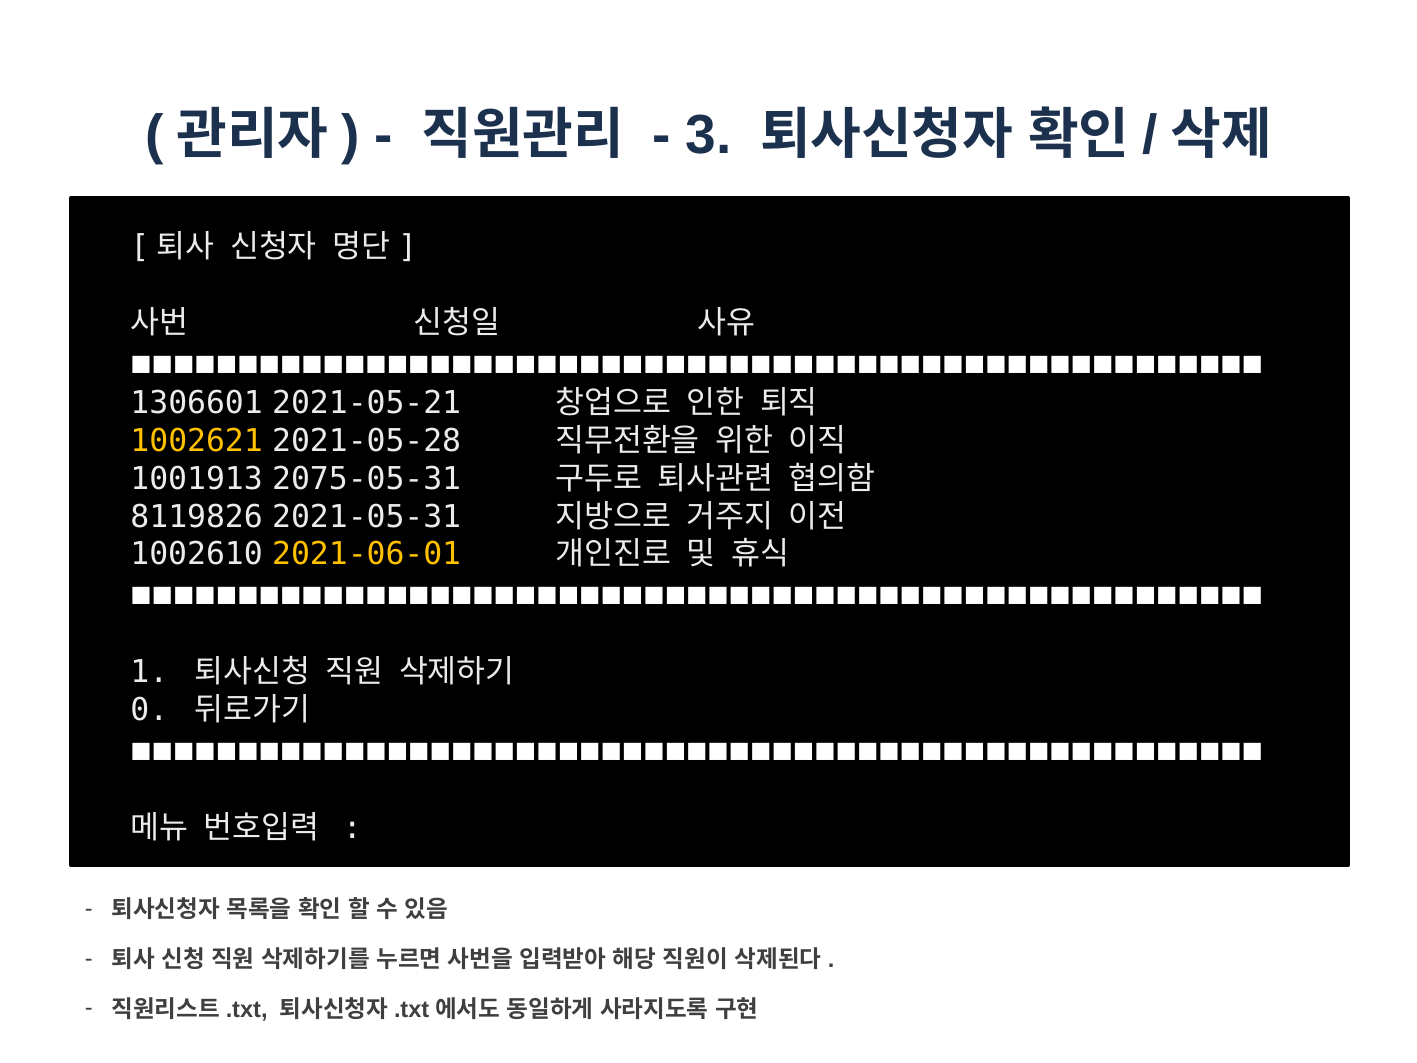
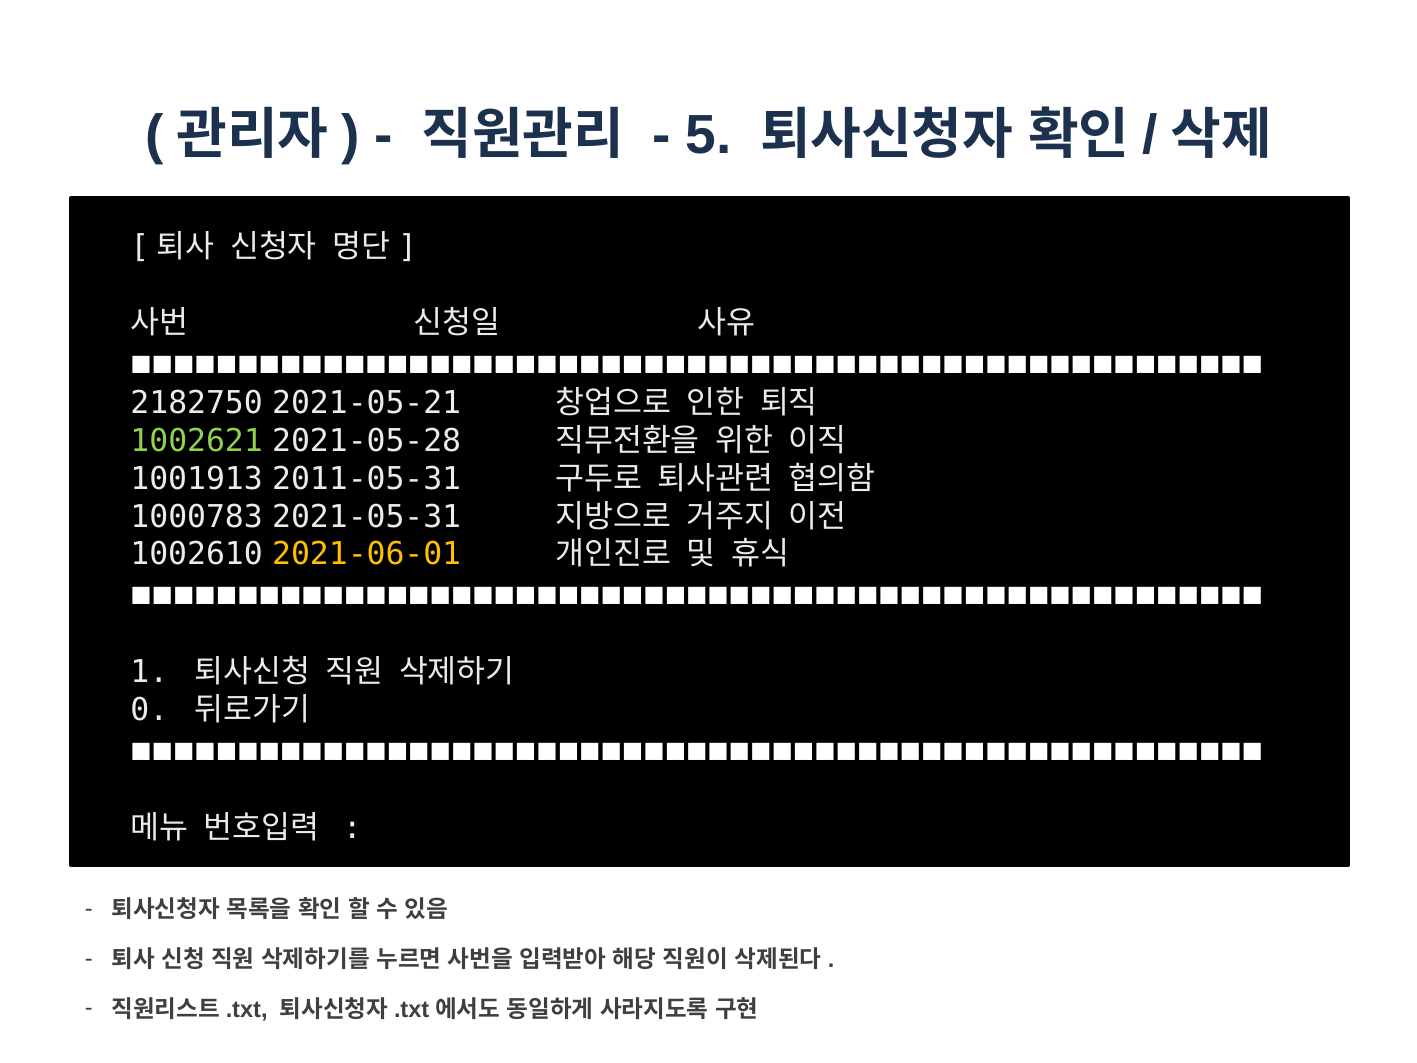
3: 3 -> 5 (709, 135)
1306601: 1306601 -> 2182750 (197, 403)
1002621 colour: yellow -> light green (197, 441)
2075-05-31: 2075-05-31 -> 2011-05-31 (367, 479)
8119826: 8119826 -> 1000783 (197, 517)
